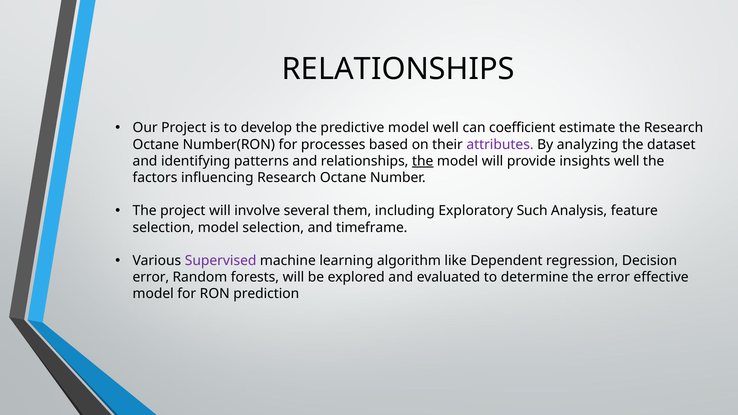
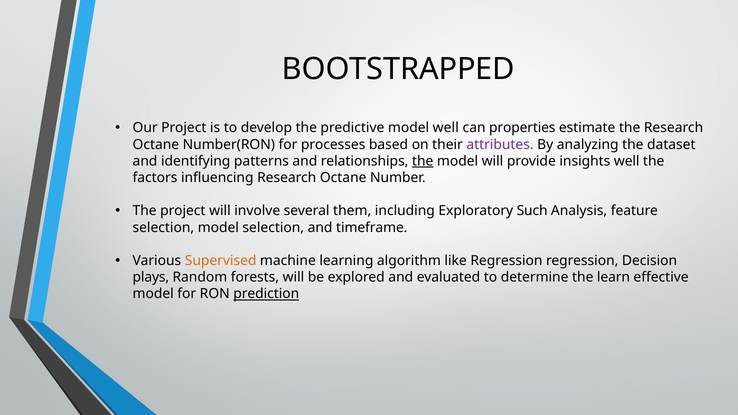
RELATIONSHIPS: RELATIONSHIPS -> BOOTSTRAPPED (398, 69)
coefficient: coefficient -> properties (522, 128)
Supervised colour: purple -> orange (221, 261)
like Dependent: Dependent -> Regression (506, 261)
error: error -> plays (151, 277)
the error: error -> learn (613, 277)
prediction underline: none -> present (266, 294)
